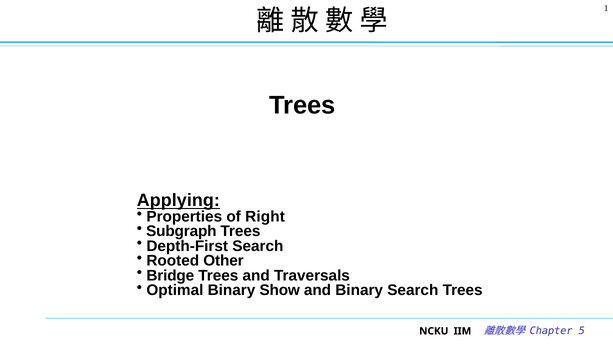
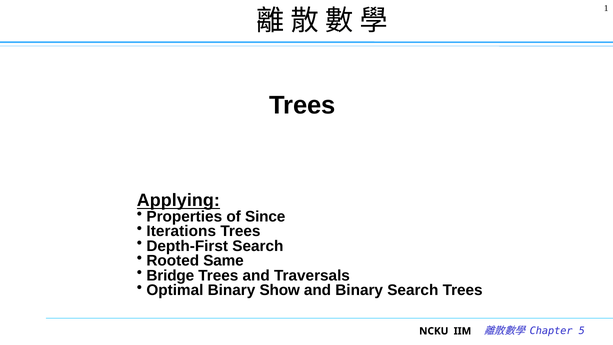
Right: Right -> Since (265, 216)
Subgraph: Subgraph -> Iterations (181, 231)
Other: Other -> Same (223, 261)
